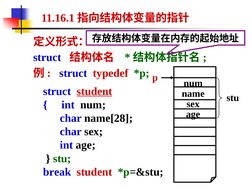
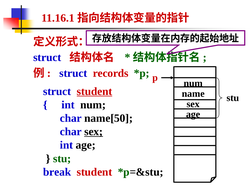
typedef: typedef -> records (111, 73)
name[28: name[28 -> name[50 (109, 118)
sex underline: none -> present (94, 132)
